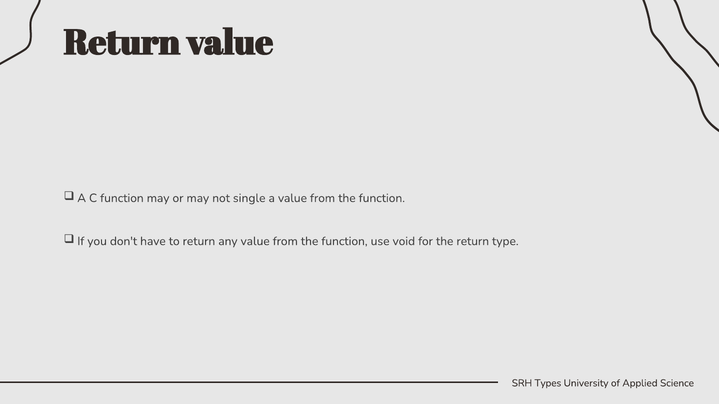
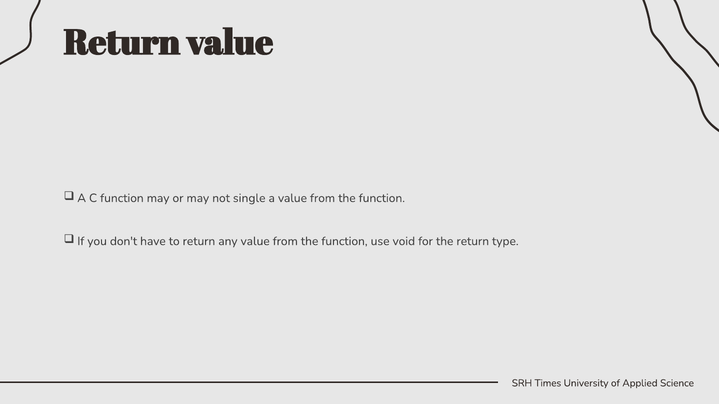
Types: Types -> Times (548, 383)
